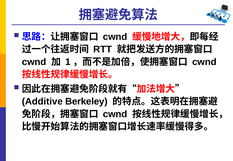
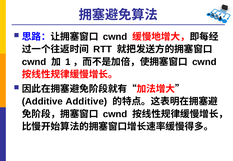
Additive Berkeley: Berkeley -> Additive (86, 102)
